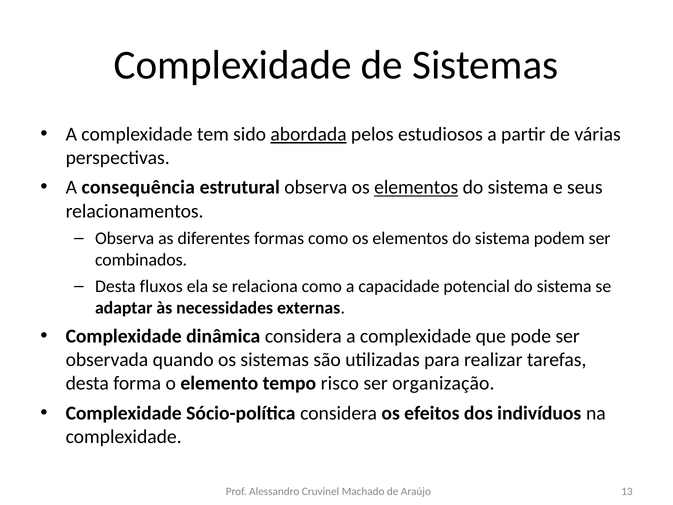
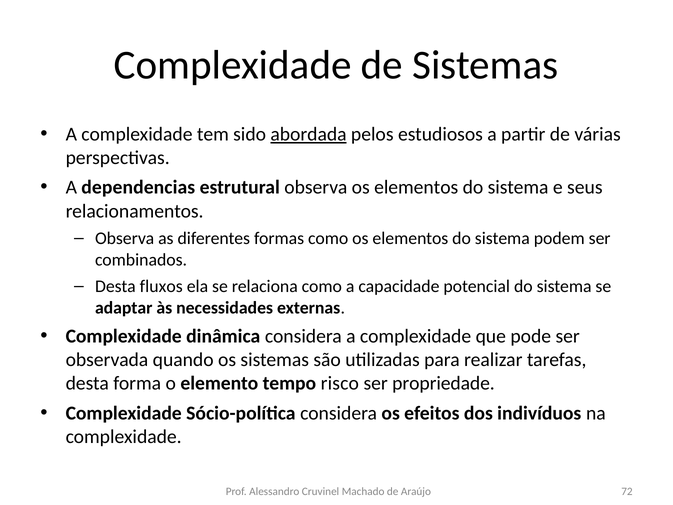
consequência: consequência -> dependencias (138, 187)
elementos underline: present -> none (416, 187)
organização: organização -> propriedade (444, 383)
13: 13 -> 72 (627, 491)
